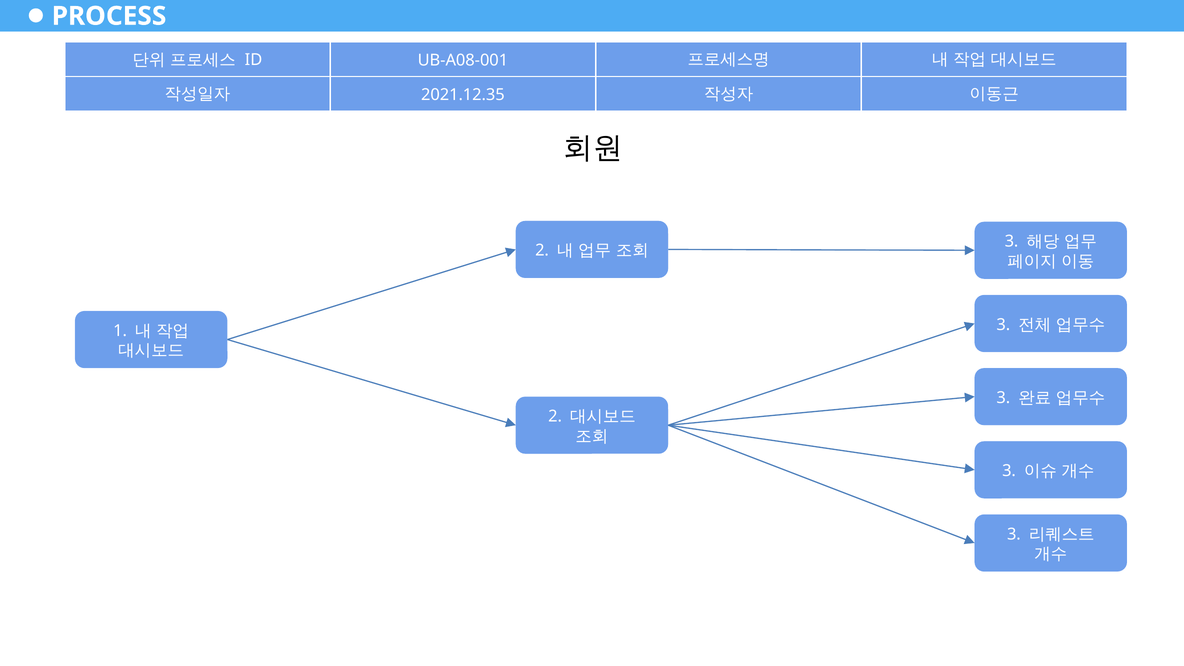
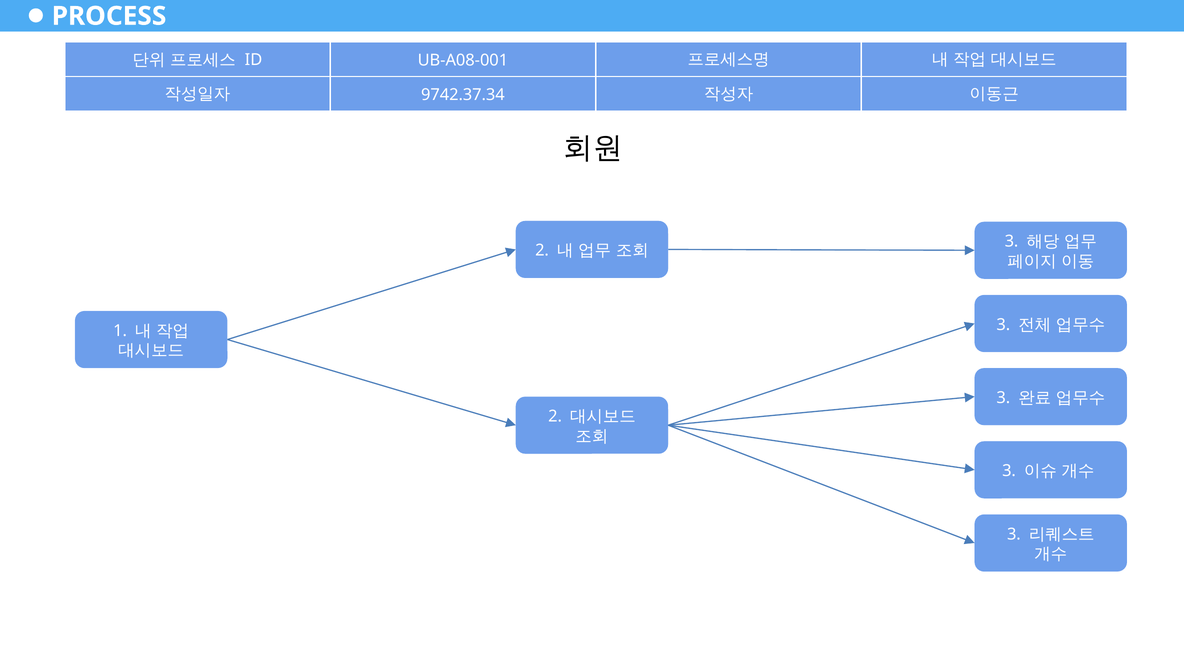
2021.12.35: 2021.12.35 -> 9742.37.34 (463, 95)
